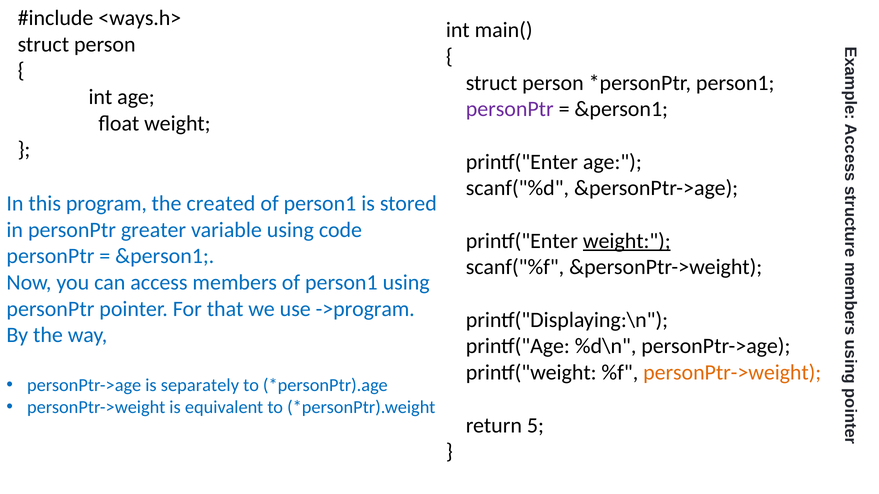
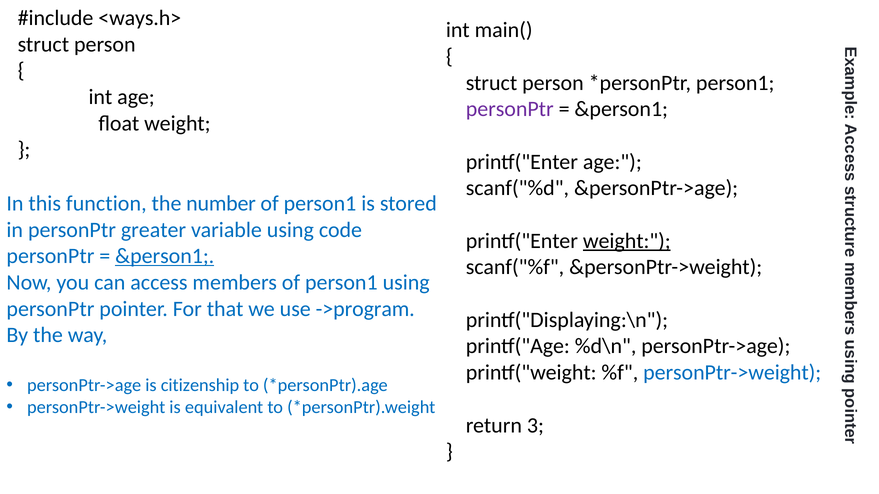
program: program -> function (106, 204)
created: created -> number (221, 204)
&person1 underline: none -> present (165, 256)
personPtr->weight colour: orange -> blue (732, 373)
separately: separately -> citizenship (200, 386)
5: 5 -> 3 (535, 426)
